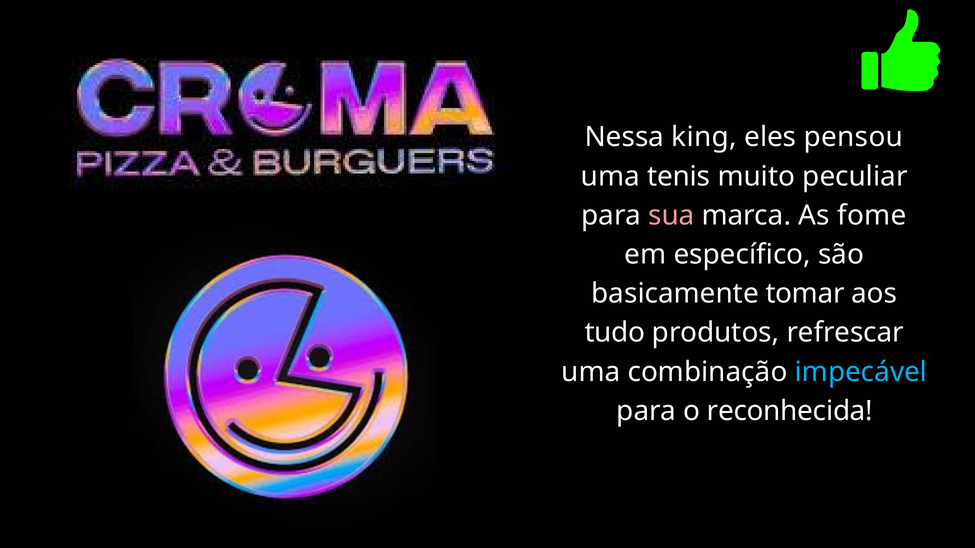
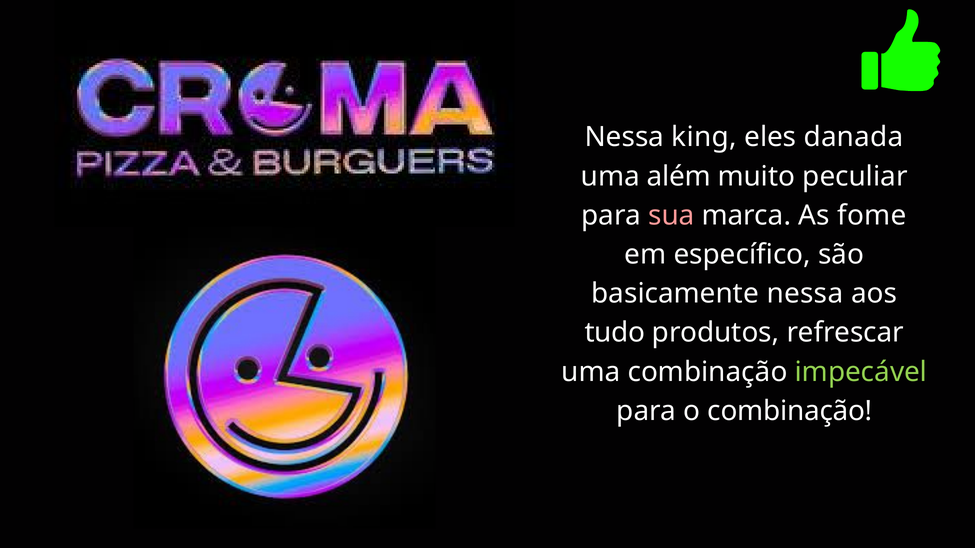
pensou: pensou -> danada (854, 137)
tenis: tenis -> além (679, 176)
basicamente tomar: tomar -> nessa (805, 294)
impecável colour: light blue -> light green (861, 372)
o reconhecida: reconhecida -> combinação (790, 411)
